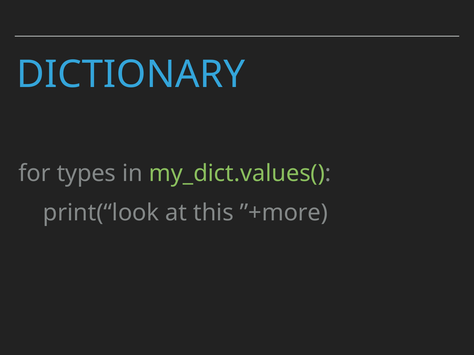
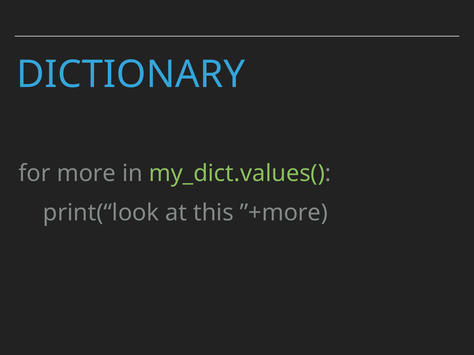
types: types -> more (86, 174)
